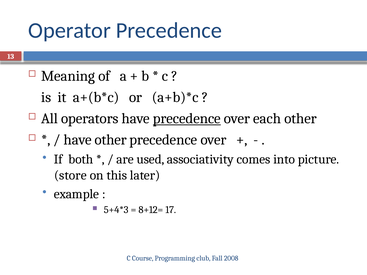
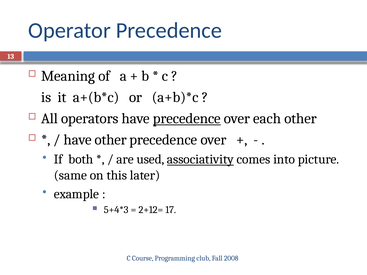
associativity underline: none -> present (200, 159)
store: store -> same (70, 175)
8+12=: 8+12= -> 2+12= (151, 210)
